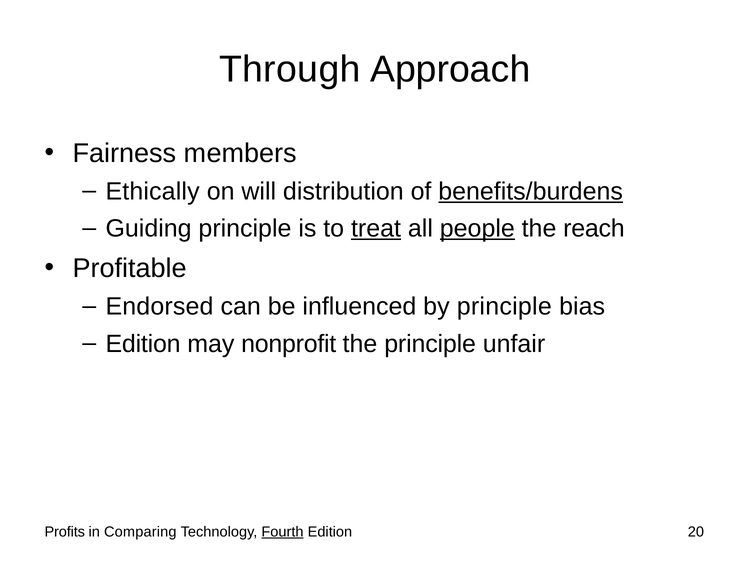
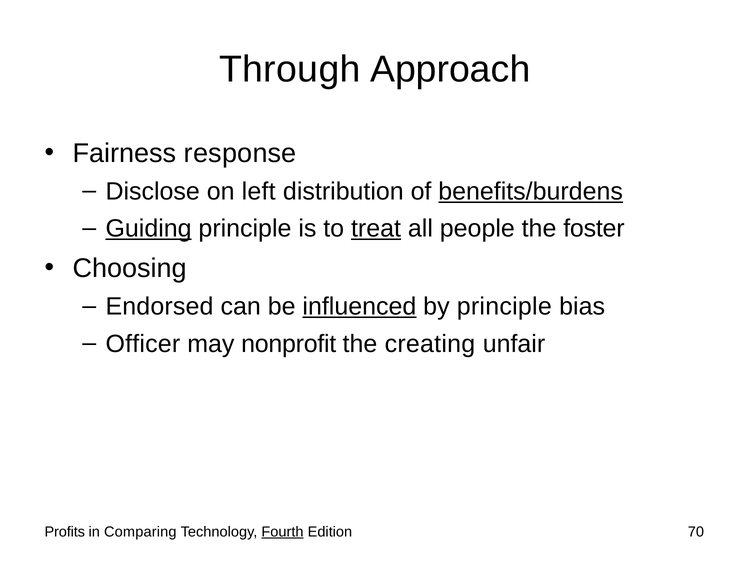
members: members -> response (240, 153)
Ethically: Ethically -> Disclose (153, 191)
will: will -> left (259, 191)
Guiding underline: none -> present (149, 229)
people underline: present -> none (477, 229)
reach: reach -> foster (594, 229)
Profitable: Profitable -> Choosing (130, 268)
influenced underline: none -> present (359, 307)
Edition: Edition -> Officer (143, 344)
the principle: principle -> creating (430, 344)
20: 20 -> 70 (696, 532)
